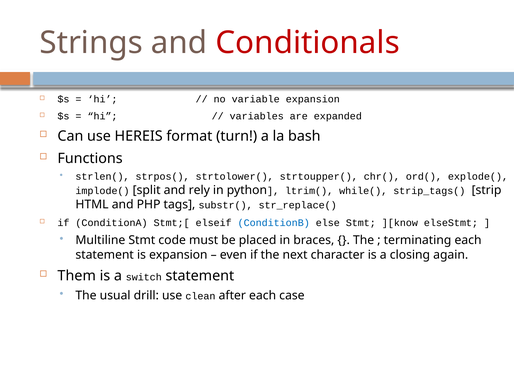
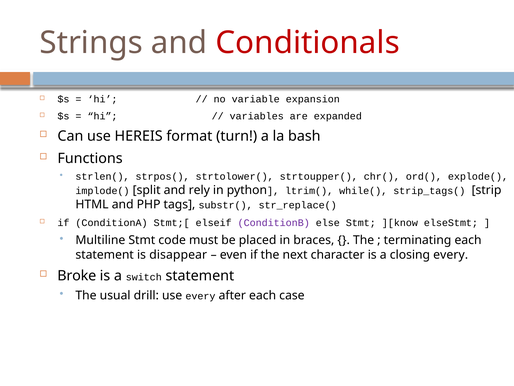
ConditionB colour: blue -> purple (274, 223)
is expansion: expansion -> disappear (178, 254)
closing again: again -> every (451, 254)
Them: Them -> Broke (77, 275)
use clean: clean -> every (200, 296)
